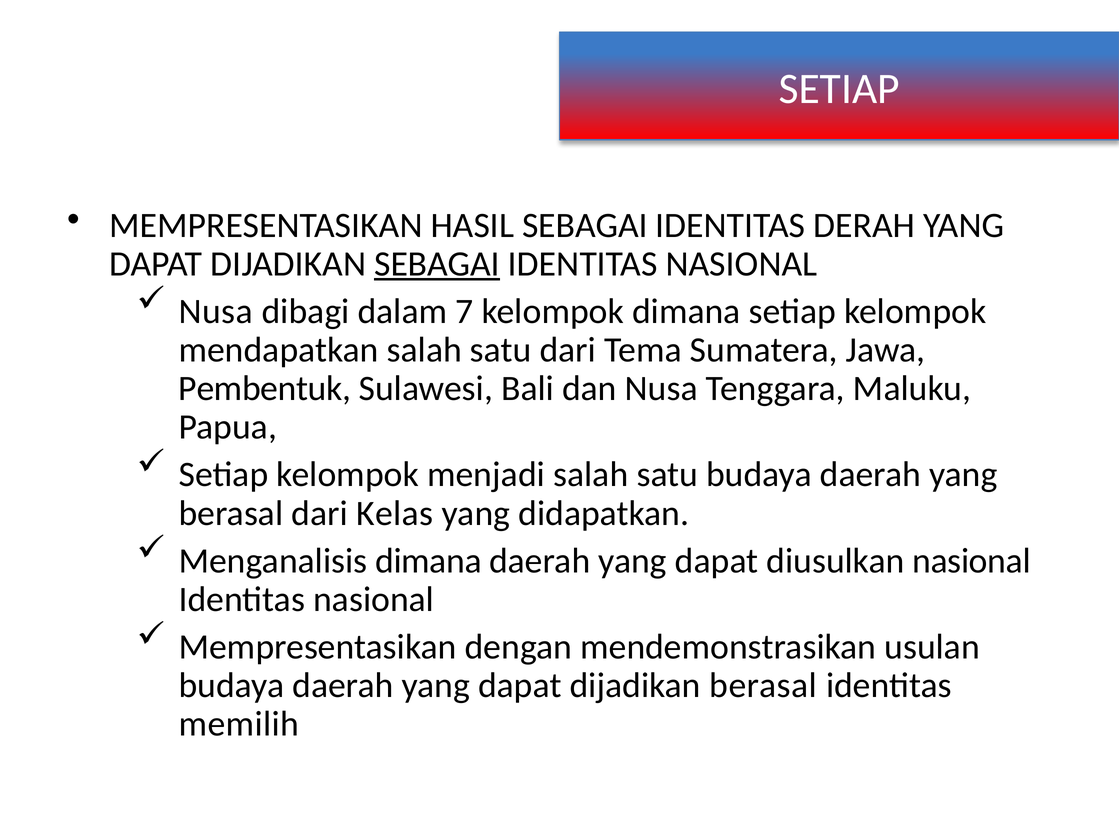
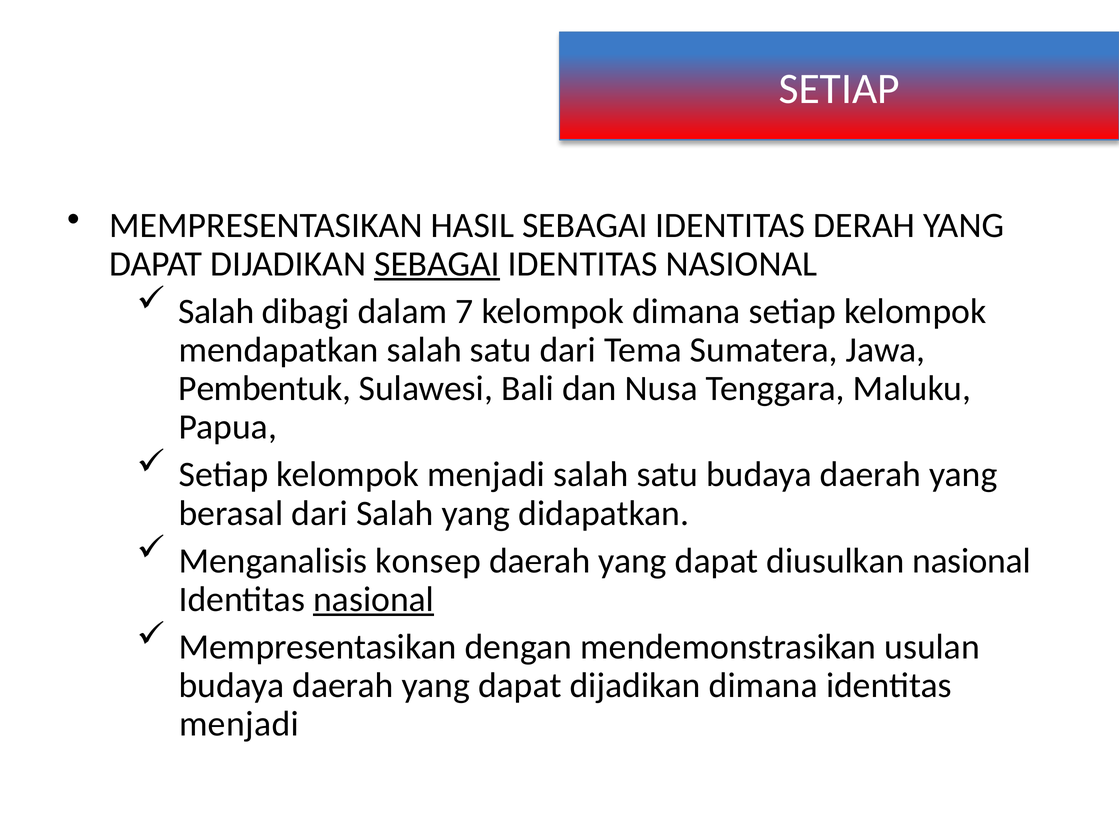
Nusa: Nusa -> Salah (216, 311)
dari Kelas: Kelas -> Salah (395, 513)
Menganalisis dimana: dimana -> konsep (428, 561)
nasional underline: none -> present (374, 600)
dijadikan berasal: berasal -> dimana (763, 686)
memilih: memilih -> menjadi (239, 724)
